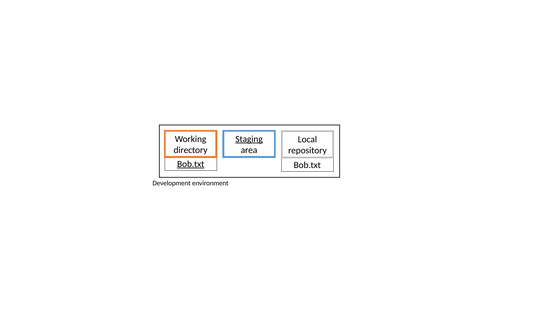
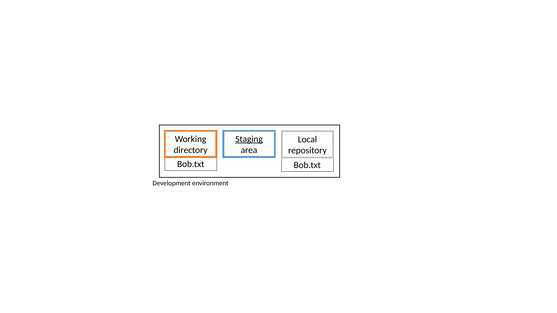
Bob.txt underline: present -> none (191, 164)
